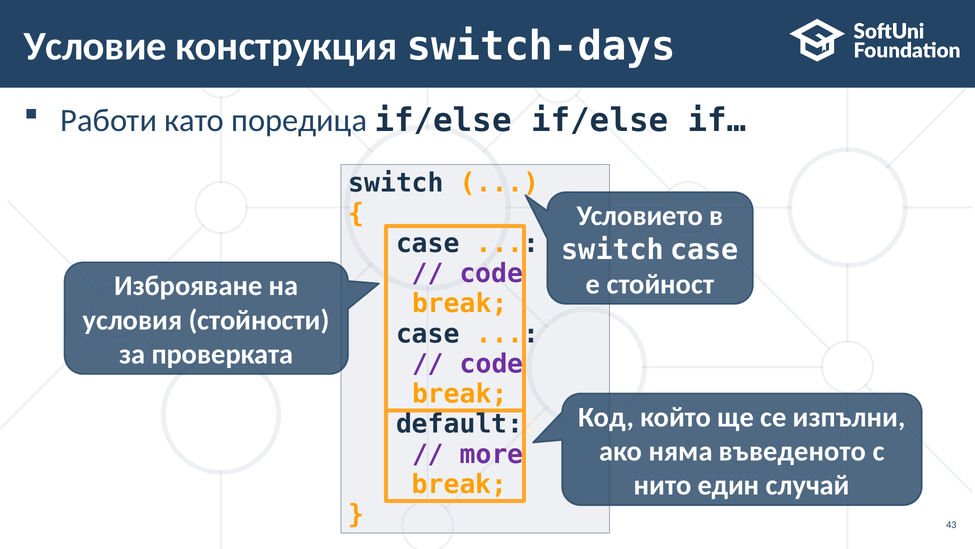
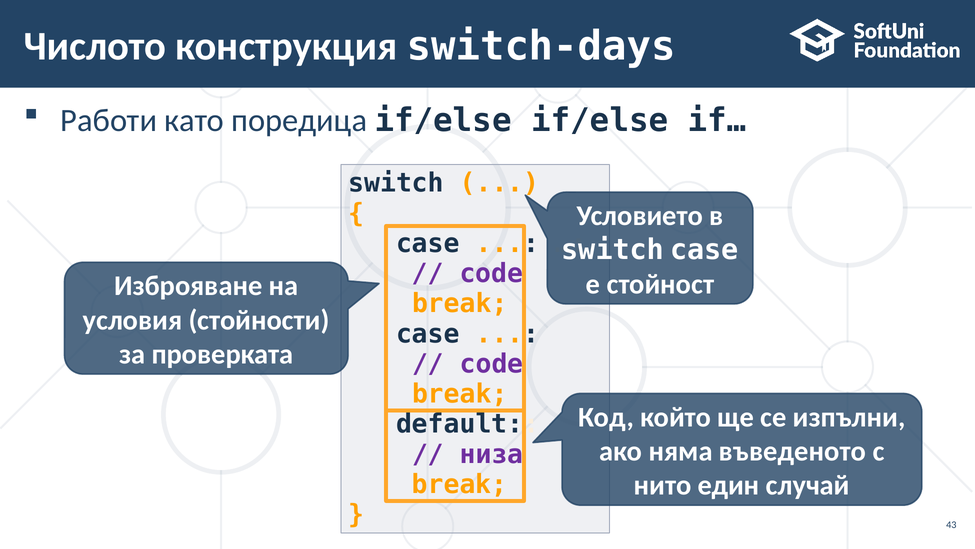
Условие: Условие -> Числото (95, 46)
more: more -> низа (492, 454)
